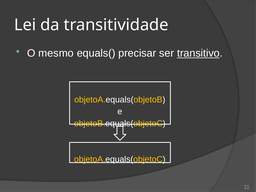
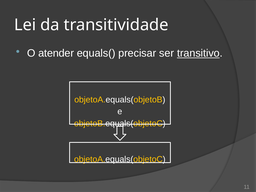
mesmo: mesmo -> atender (56, 53)
